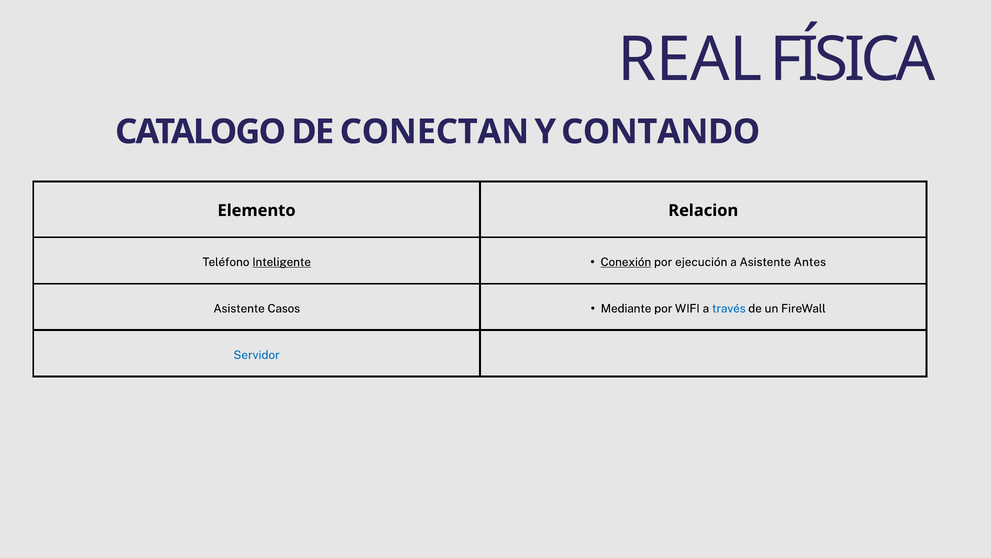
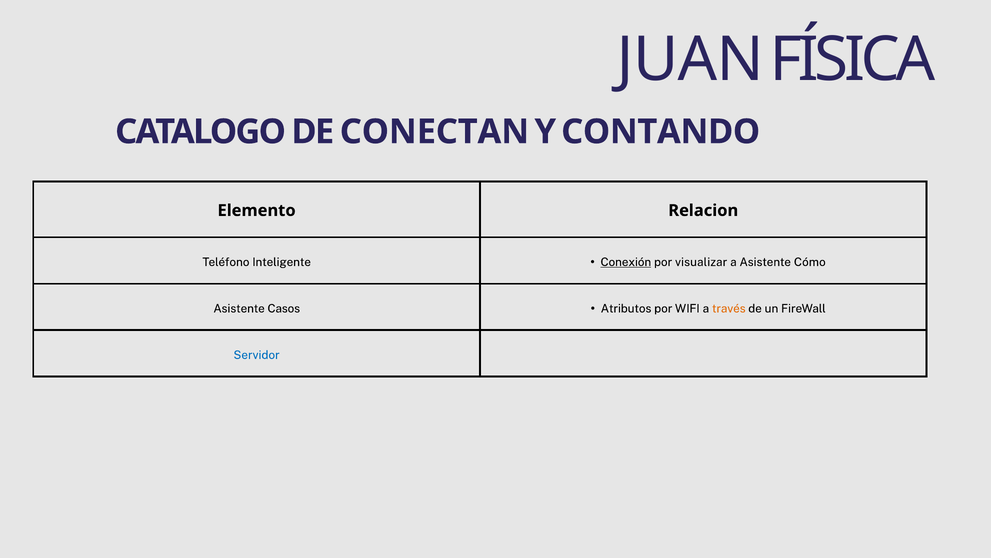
REAL: REAL -> JUAN (690, 60)
Inteligente underline: present -> none (282, 262)
ejecución: ejecución -> visualizar (701, 262)
Antes: Antes -> Cómo (810, 262)
Mediante: Mediante -> Atributos (626, 308)
través colour: blue -> orange (729, 308)
